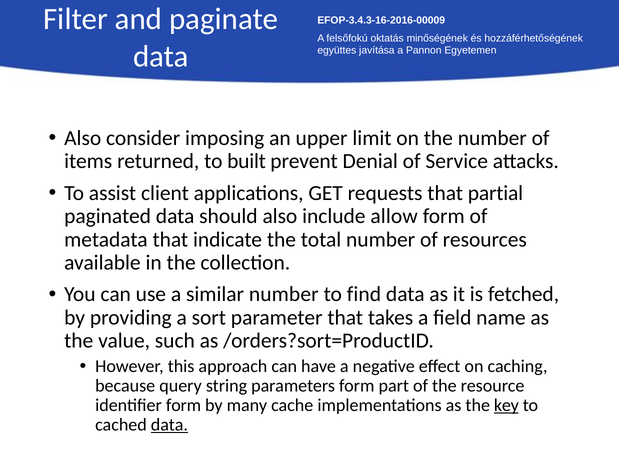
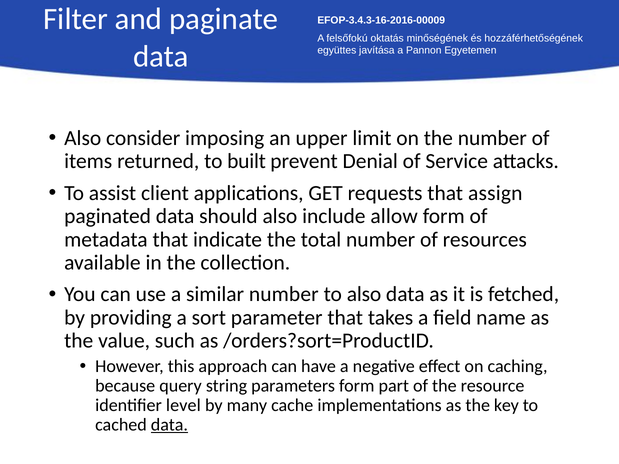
partial: partial -> assign (495, 193)
to find: find -> also (364, 295)
identifier form: form -> level (183, 406)
key underline: present -> none (506, 406)
